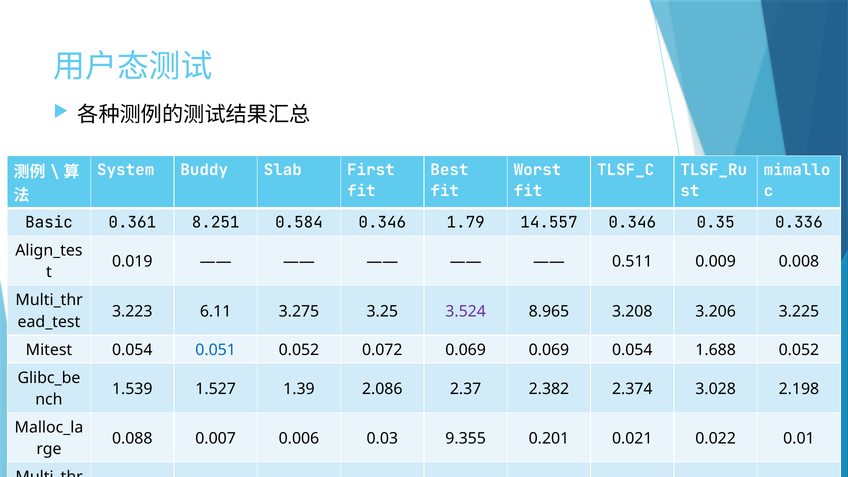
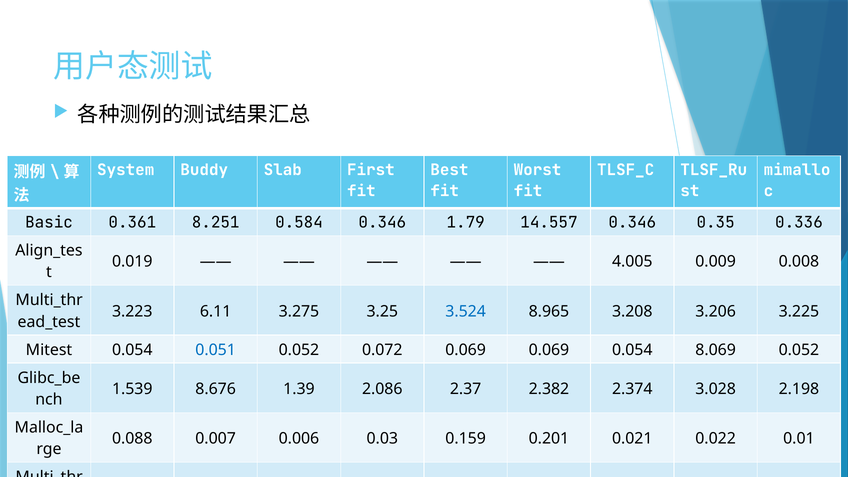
0.511: 0.511 -> 4.005 (632, 262)
3.524 colour: purple -> blue (466, 311)
1.688: 1.688 -> 8.069 (716, 350)
1.527: 1.527 -> 8.676 (216, 389)
9.355: 9.355 -> 0.159 (466, 439)
